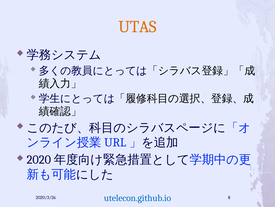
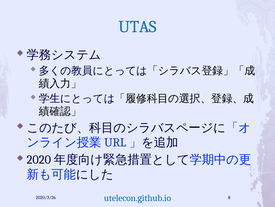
UTAS colour: orange -> blue (138, 27)
